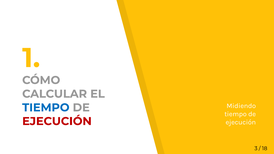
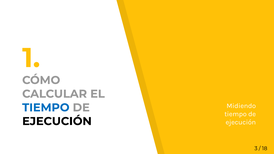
EJECUCIÓN colour: red -> black (57, 121)
